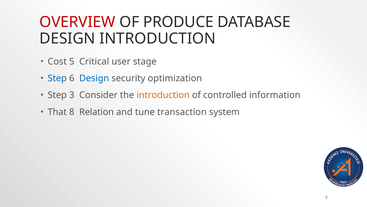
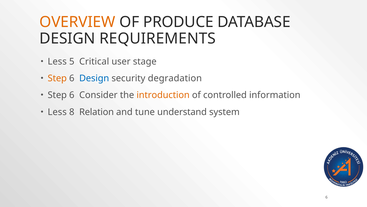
OVERVIEW colour: red -> orange (77, 22)
DESIGN INTRODUCTION: INTRODUCTION -> REQUIREMENTS (158, 38)
Cost: Cost -> Less (57, 61)
Step colour: blue -> orange (57, 78)
optimization: optimization -> degradation (175, 78)
3: 3 -> 6 (72, 95)
That: That -> Less (57, 112)
transaction: transaction -> understand (182, 112)
